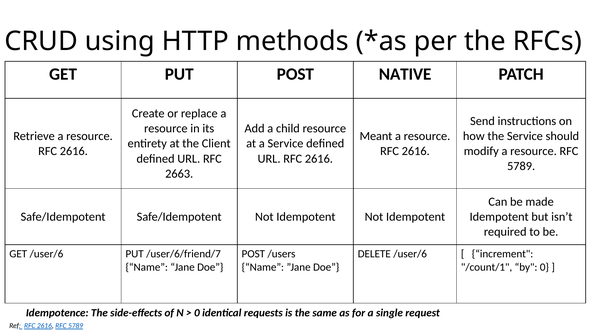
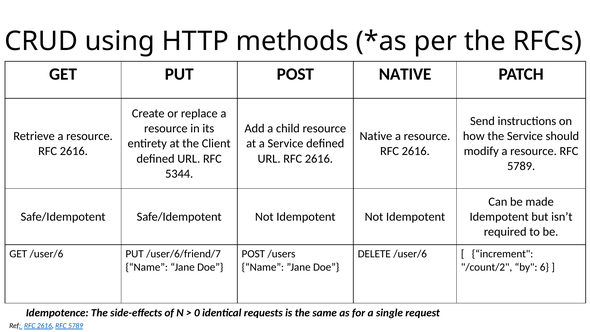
Meant: Meant -> Native (376, 136)
2663: 2663 -> 5344 (179, 174)
/count/1: /count/1 -> /count/2 (487, 267)
by 0: 0 -> 6 (544, 267)
